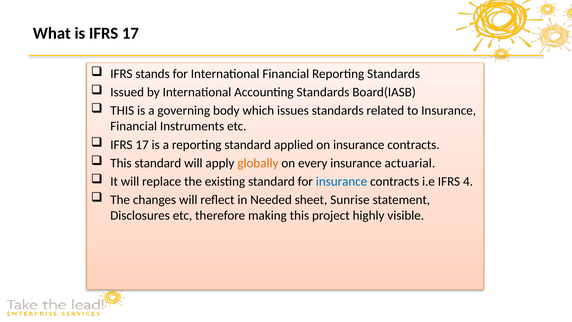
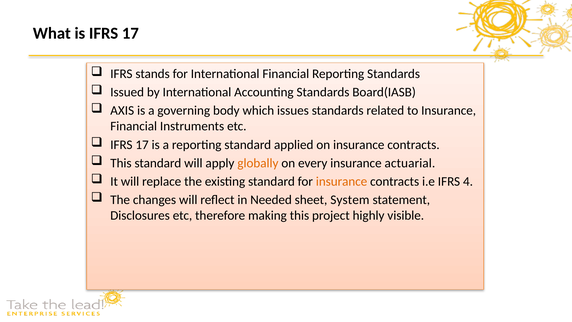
THIS: THIS -> AXIS (122, 111)
insurance colour: blue -> orange (342, 181)
Sunrise: Sunrise -> System (350, 200)
